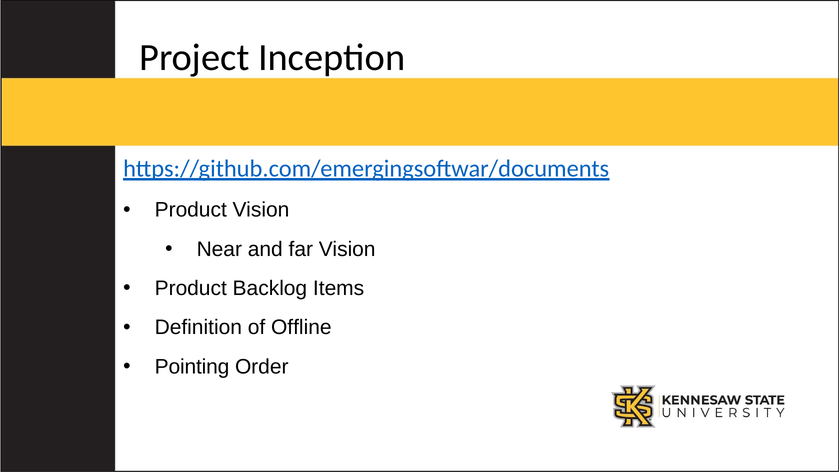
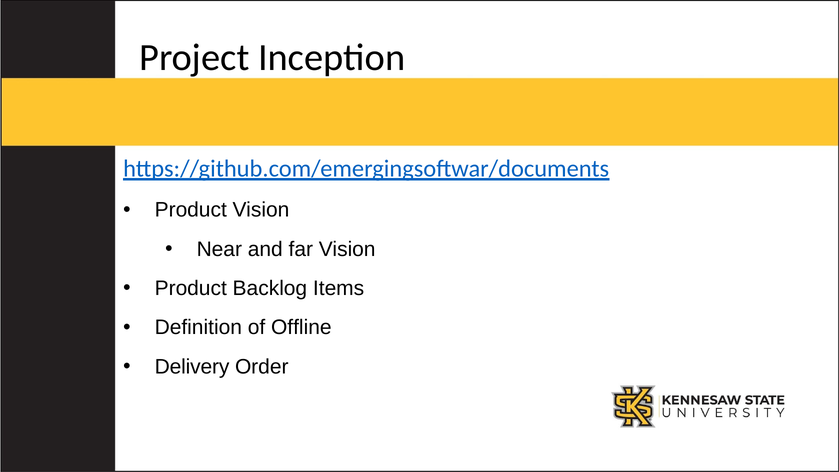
Pointing: Pointing -> Delivery (192, 367)
